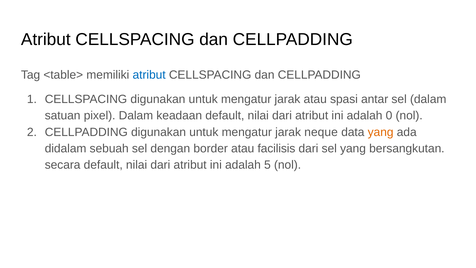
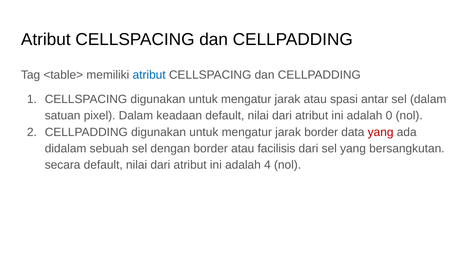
jarak neque: neque -> border (321, 132)
yang colour: orange -> red (381, 132)
5: 5 -> 4 (267, 165)
